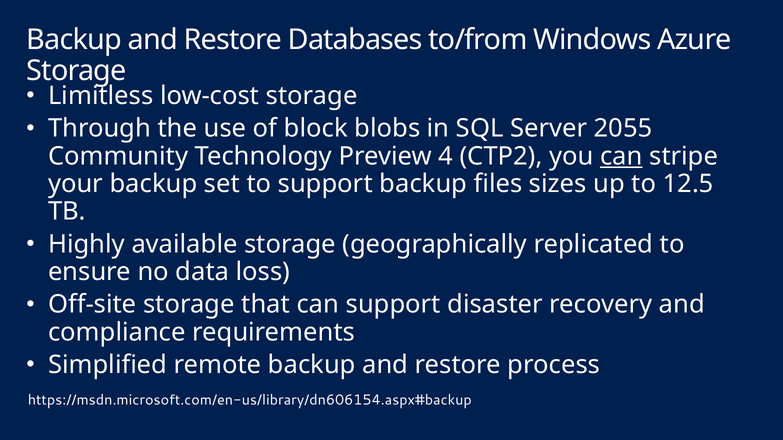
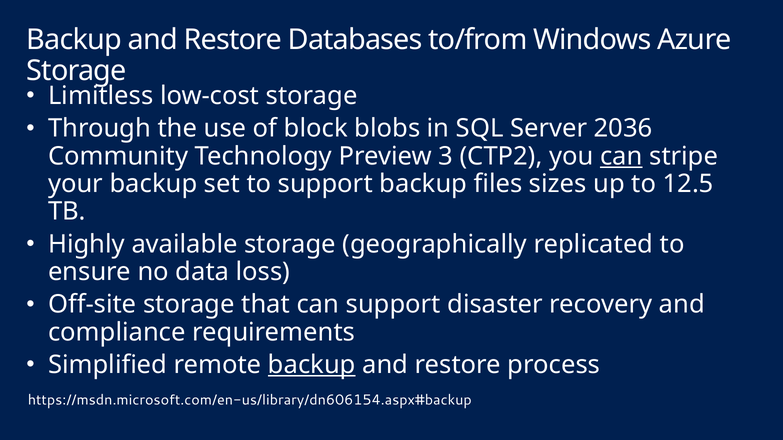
2055: 2055 -> 2036 (623, 129)
4: 4 -> 3 (446, 156)
backup underline: none -> present (312, 365)
